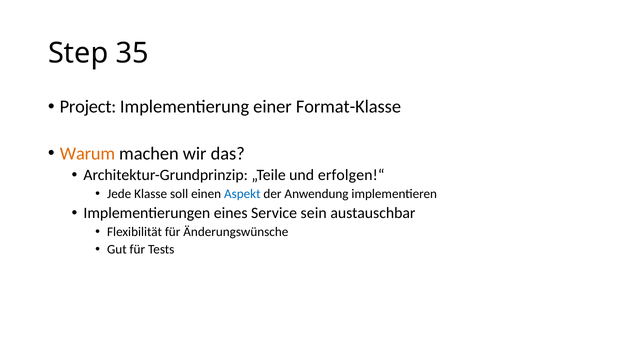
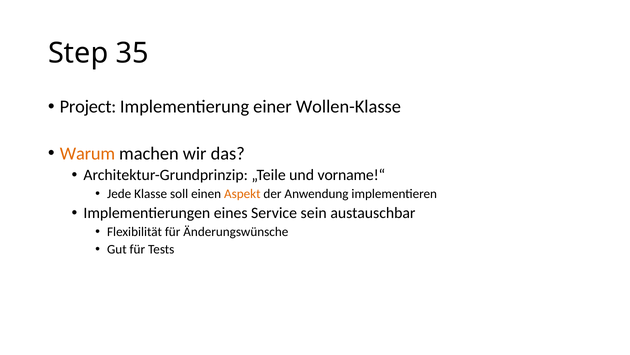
Format-Klasse: Format-Klasse -> Wollen-Klasse (348, 107)
erfolgen!“: erfolgen!“ -> vorname!“ (351, 175)
Aspekt colour: blue -> orange (242, 194)
